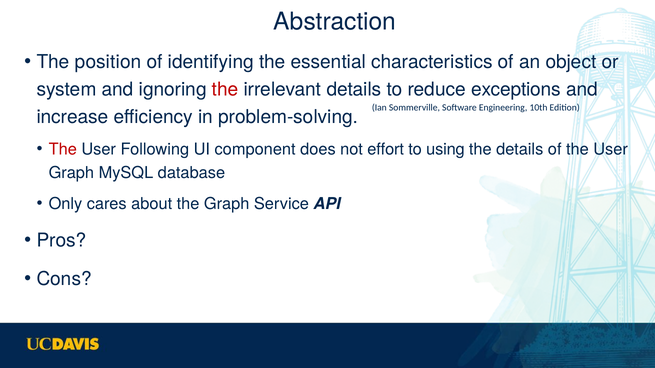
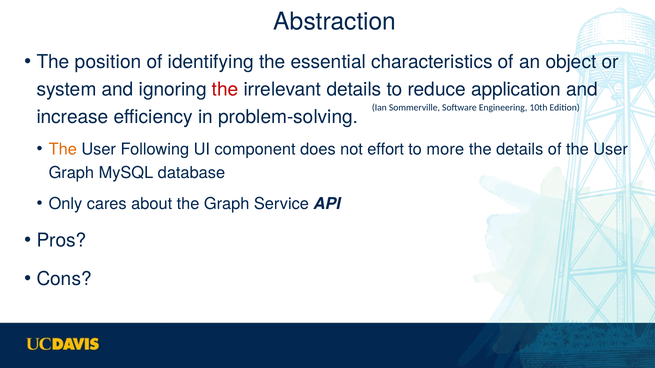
exceptions: exceptions -> application (516, 89)
The colour: red -> orange (63, 149)
using: using -> more (445, 149)
